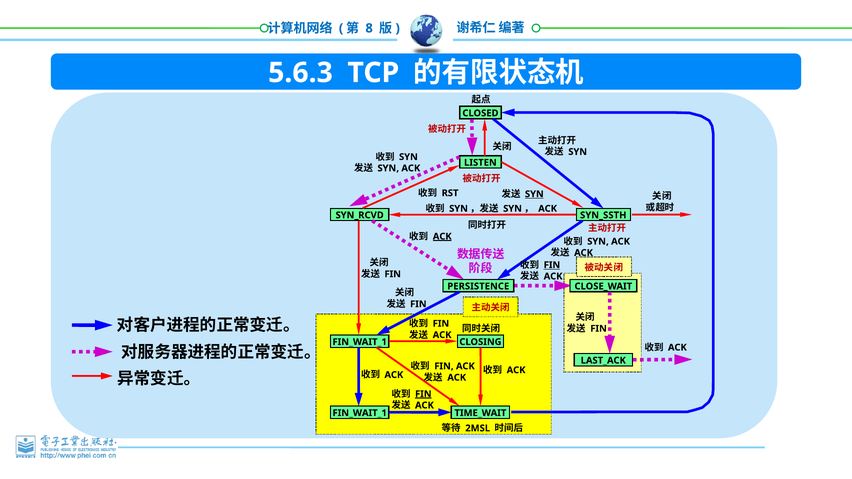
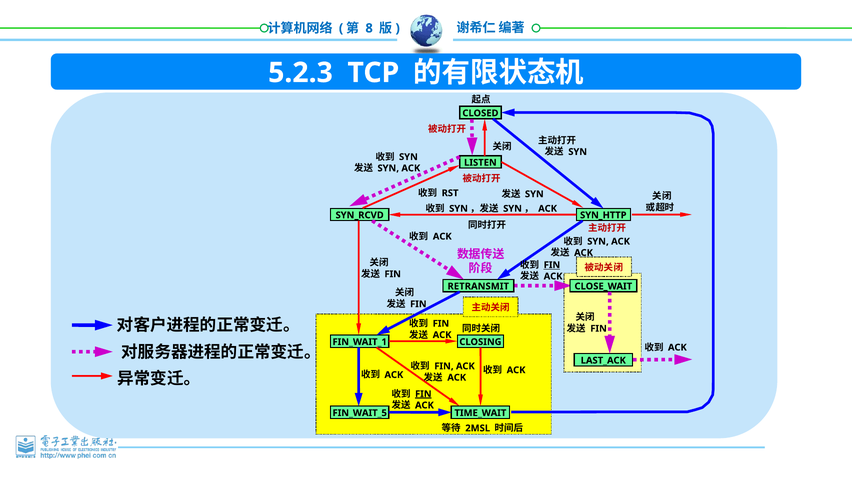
5.6.3: 5.6.3 -> 5.2.3 (300, 73)
SYN underline: present -> none (534, 194)
SYN_SSTH: SYN_SSTH -> SYN_HTTP (603, 215)
ACK underline: present -> none (442, 237)
PERSISTENCE: PERSISTENCE -> RETRANSMIT (478, 286)
FIN_WAIT_1: FIN_WAIT_1 -> FIN_WAIT_5 (360, 413)
